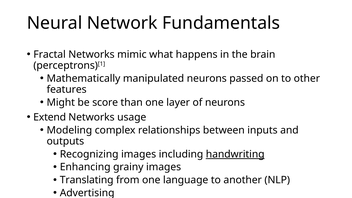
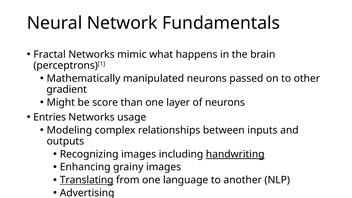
features: features -> gradient (67, 90)
Extend: Extend -> Entries (50, 117)
Translating underline: none -> present (87, 180)
